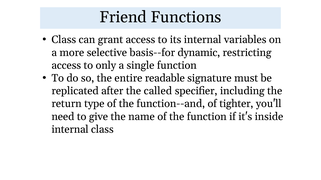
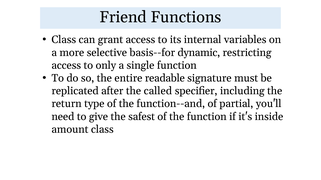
tighter: tighter -> partial (236, 104)
name: name -> safest (142, 117)
internal: internal -> amount (70, 130)
